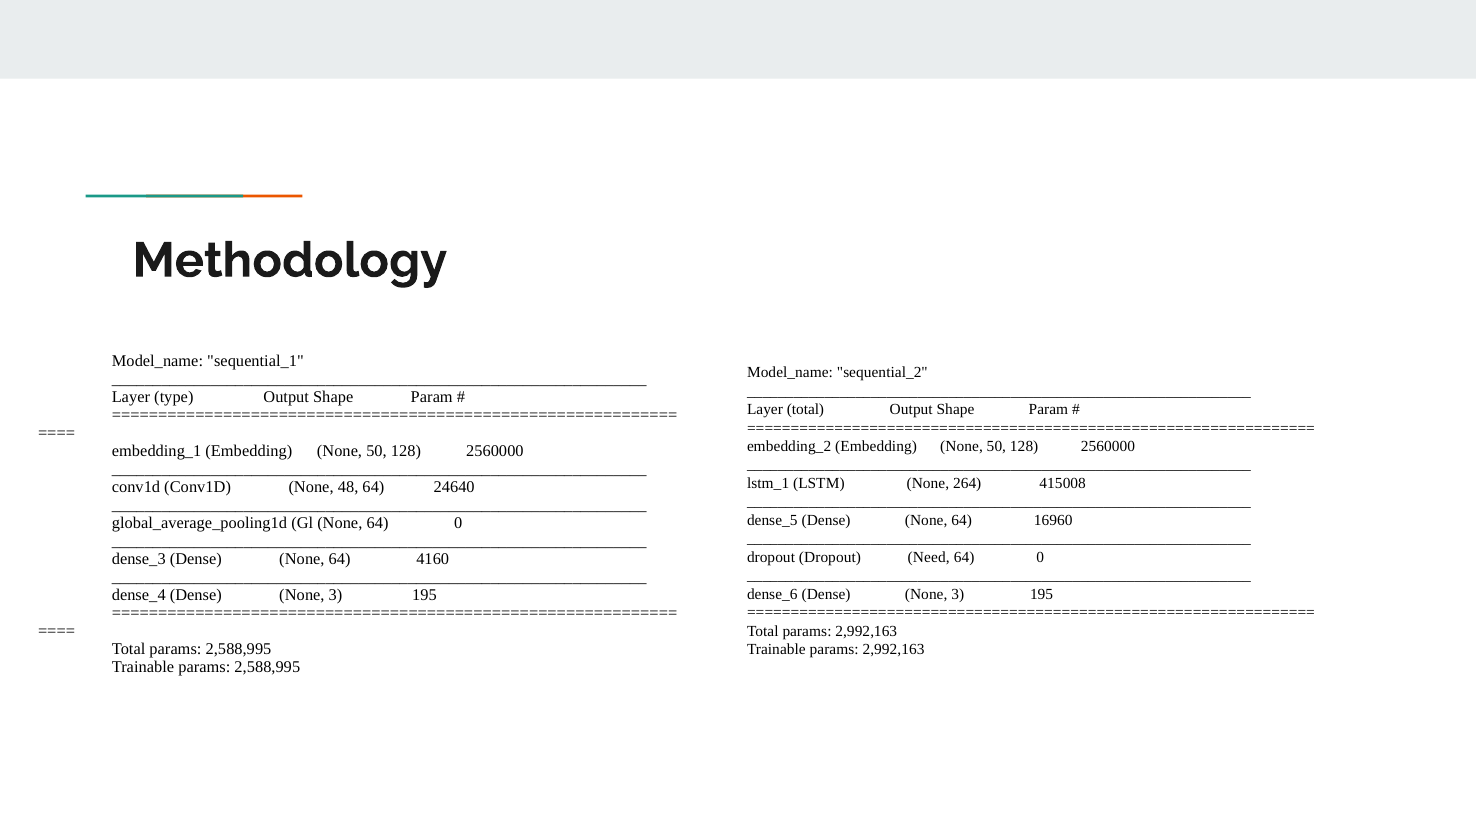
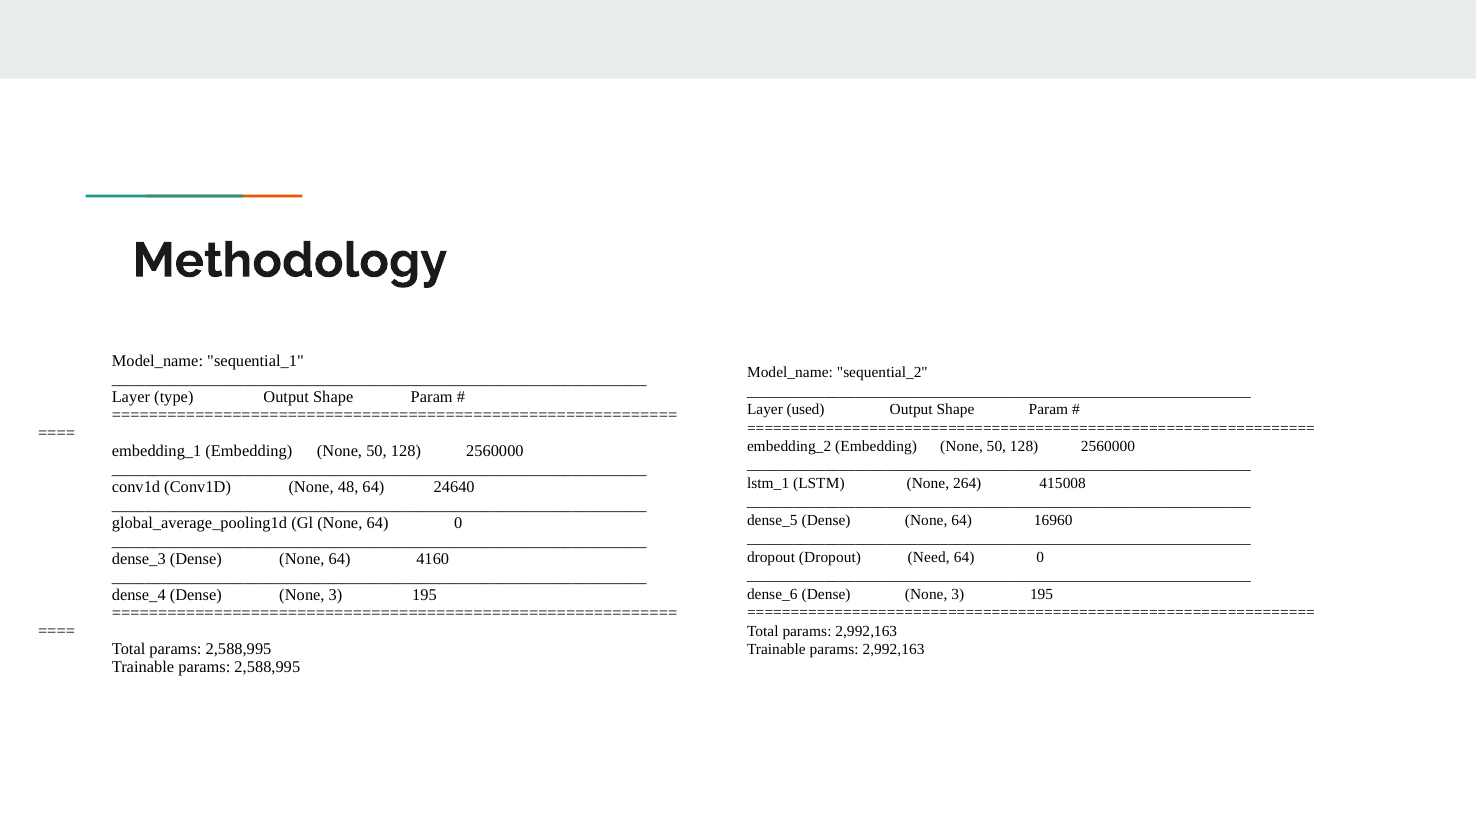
Layer total: total -> used (806, 410)
